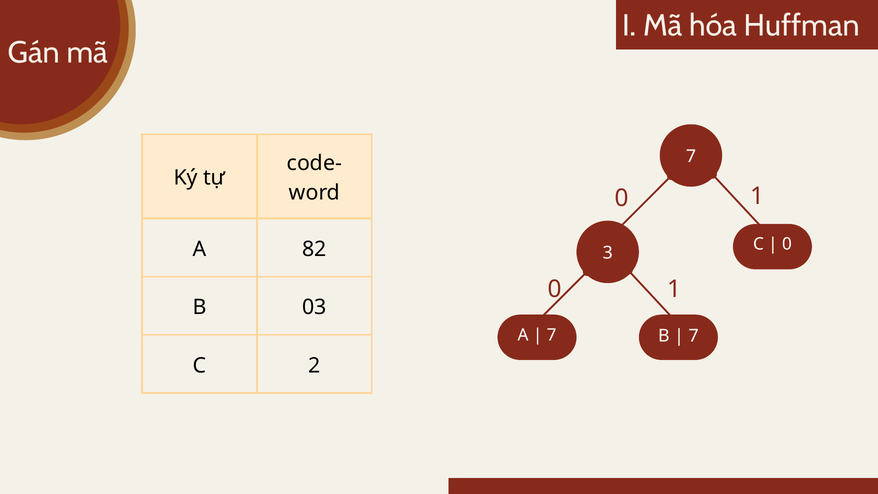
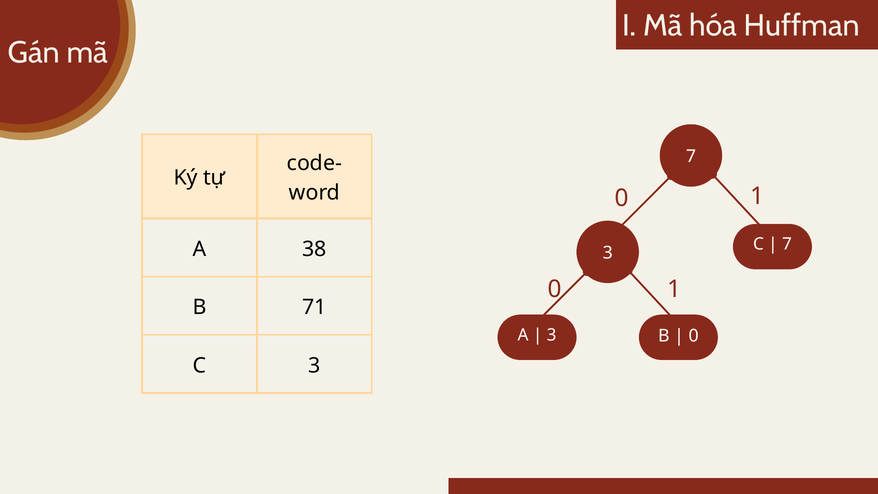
0: 0 -> 7 (787, 244)
82: 82 -> 38 (314, 249)
03: 03 -> 71 (314, 307)
7: 7 -> 3 (552, 335)
7: 7 -> 0 (694, 336)
C 2: 2 -> 3 (314, 365)
